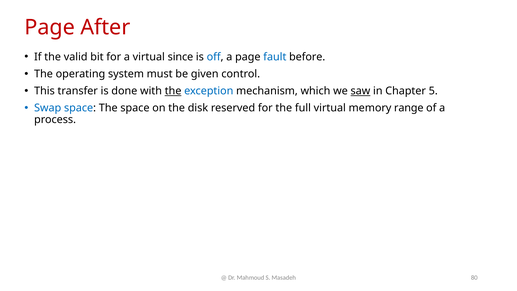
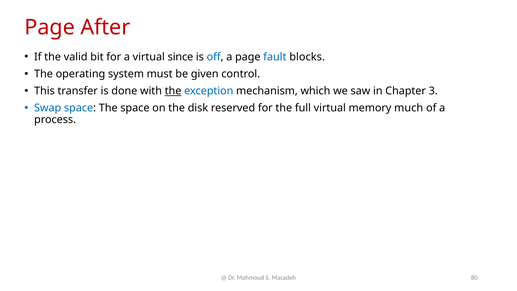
before: before -> blocks (307, 57)
saw underline: present -> none (360, 91)
5: 5 -> 3 (433, 91)
range: range -> much (409, 108)
